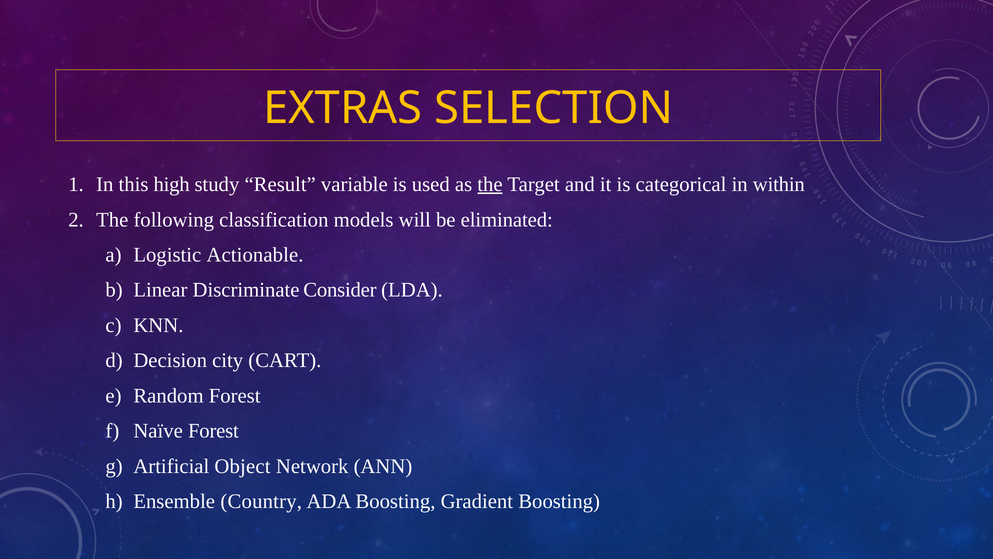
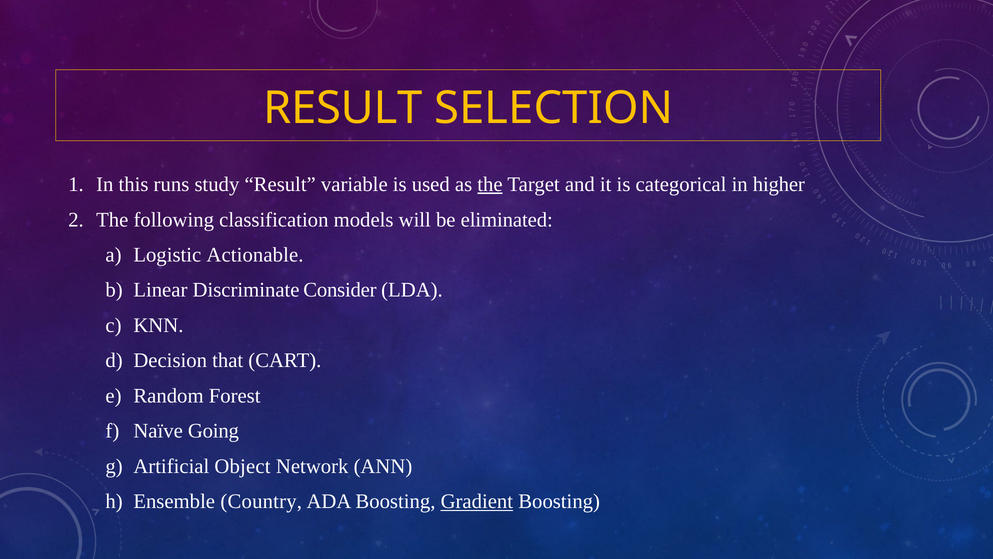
EXTRAS: EXTRAS -> RESULT (343, 108)
high: high -> runs (171, 184)
within: within -> higher (779, 184)
city: city -> that (228, 360)
Naïve Forest: Forest -> Going (213, 431)
Gradient underline: none -> present (477, 501)
